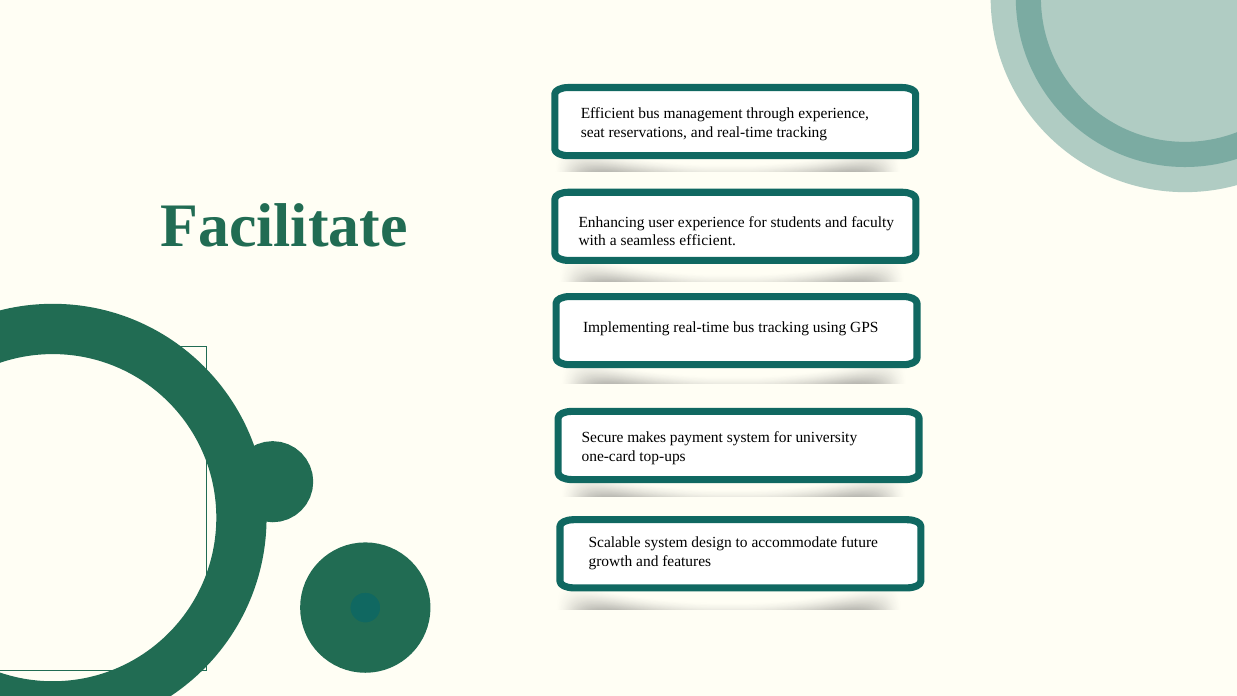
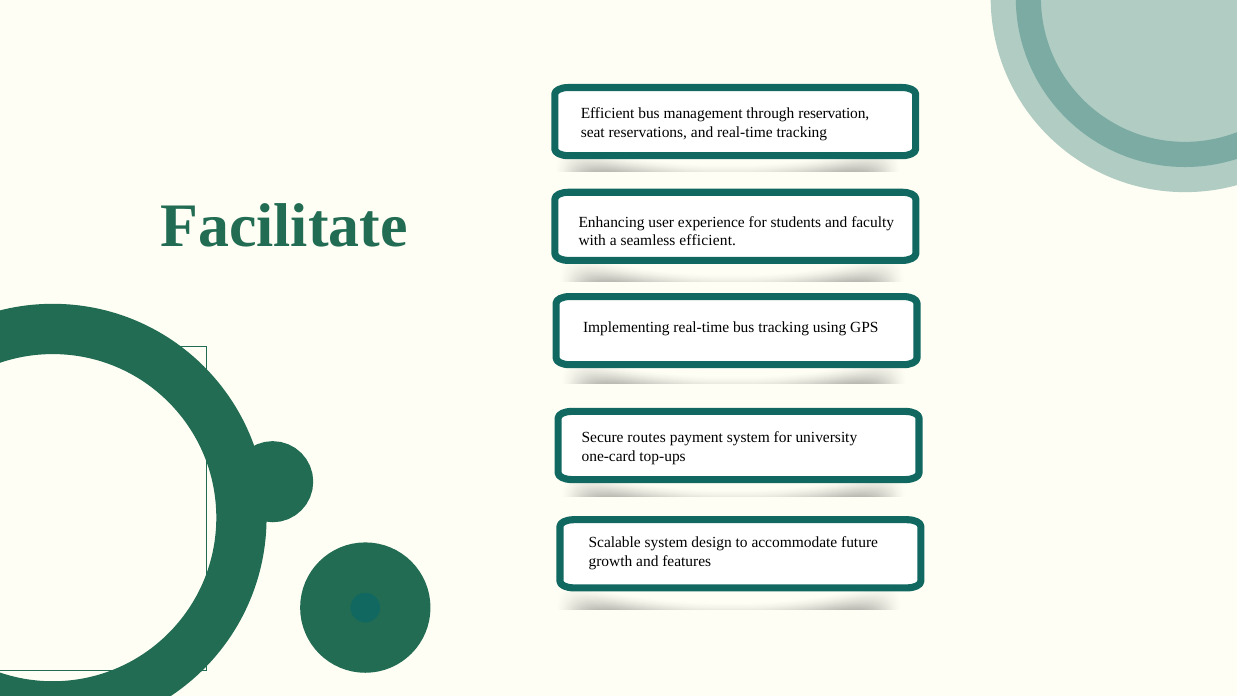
through experience: experience -> reservation (834, 114)
makes: makes -> routes (647, 437)
